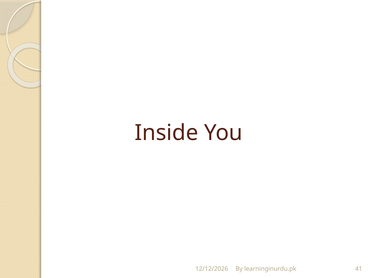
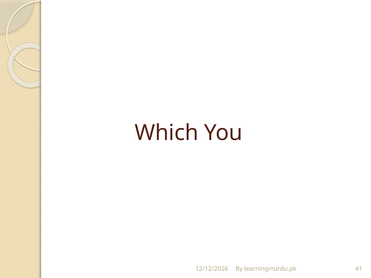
Inside: Inside -> Which (167, 133)
